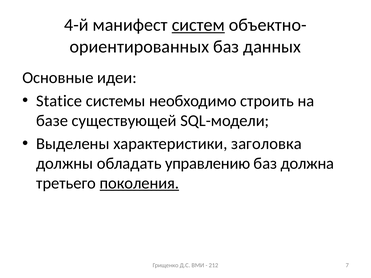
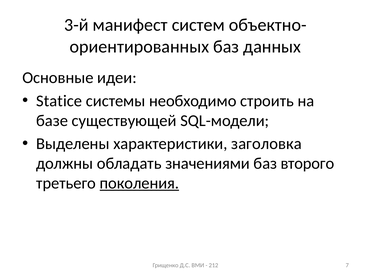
4-й: 4-й -> 3-й (76, 25)
систем underline: present -> none (198, 25)
управлению: управлению -> значениями (208, 164)
должна: должна -> второго (307, 164)
